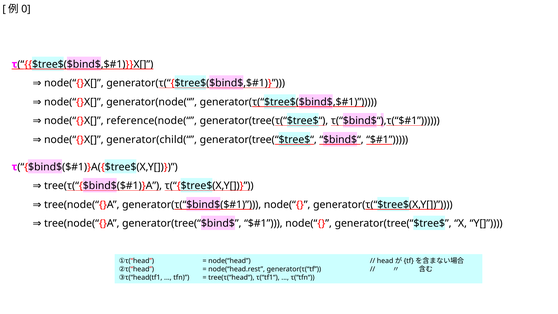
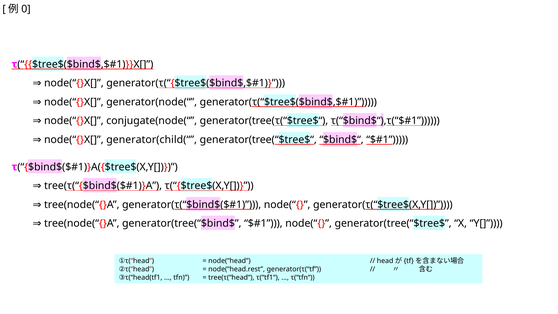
reference(node(“: reference(node(“ -> conjugate(node(“ (152, 121)
